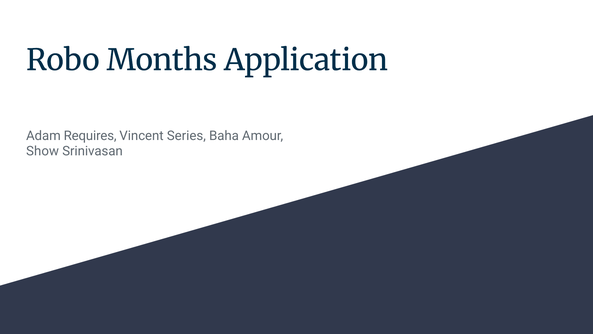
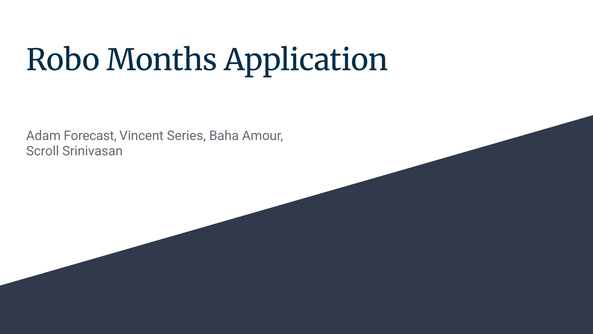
Requires: Requires -> Forecast (90, 136)
Show: Show -> Scroll (43, 151)
